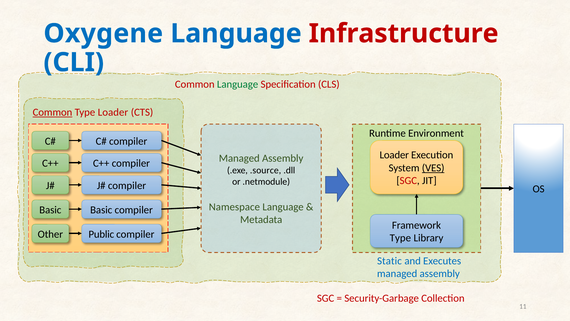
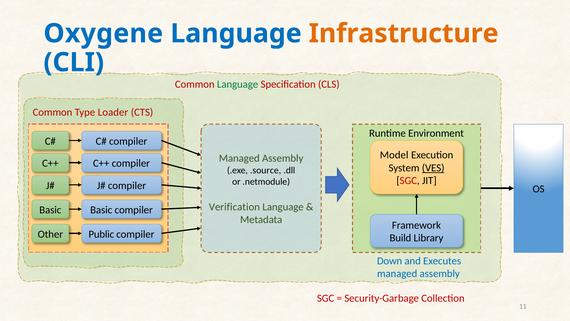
Infrastructure colour: red -> orange (404, 33)
Common underline: present -> none (52, 112)
Loader: Loader -> Model (394, 155)
Namespace: Namespace -> Verification (234, 207)
Type: Type -> Build (400, 238)
Static: Static -> Down (390, 261)
